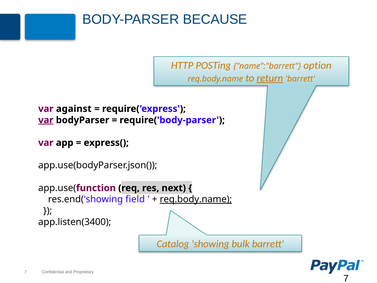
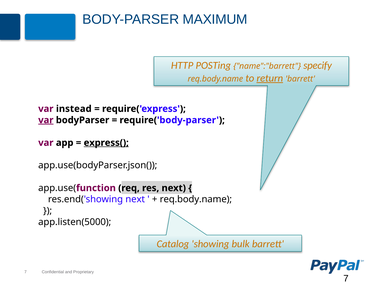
BECAUSE: BECAUSE -> MAXIMUM (215, 19)
option: option -> specify (318, 65)
against: against -> instead (74, 109)
express( underline: none -> present (106, 143)
res.end('showing field: field -> next (135, 199)
req.body.name underline: present -> none (196, 199)
app.listen(3400: app.listen(3400 -> app.listen(5000 (75, 222)
